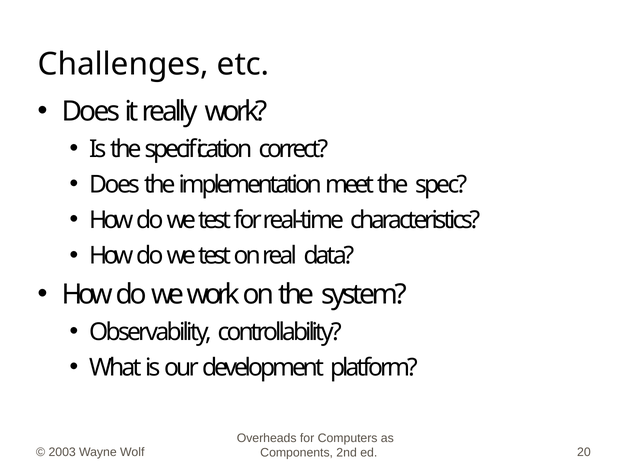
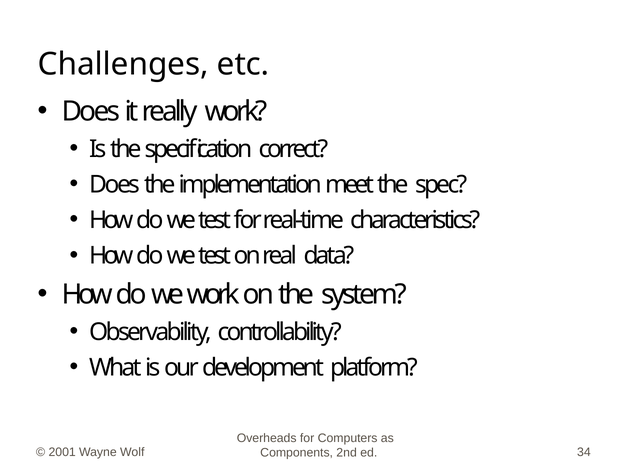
2003: 2003 -> 2001 (62, 452)
20: 20 -> 34 (584, 452)
